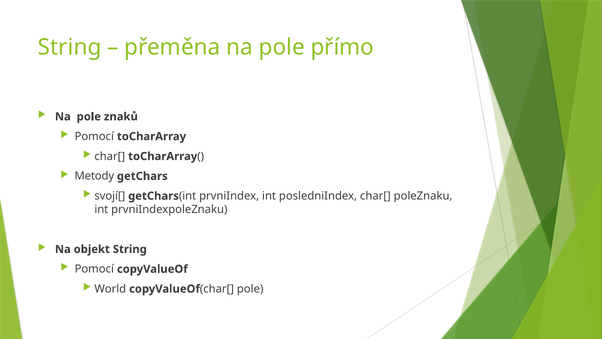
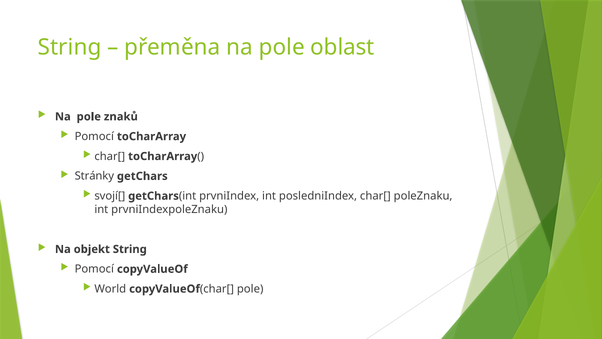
přímo: přímo -> oblast (342, 47)
Metody: Metody -> Stránky (94, 176)
